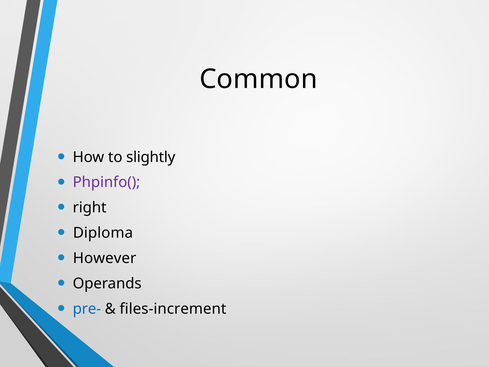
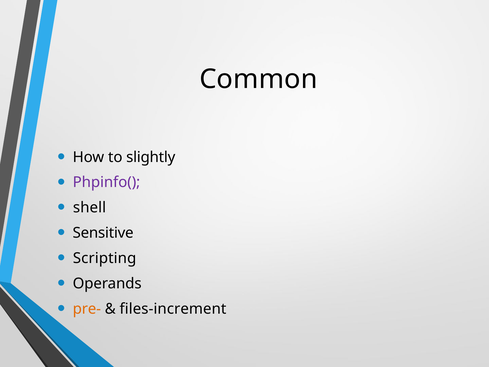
right: right -> shell (90, 208)
Diploma: Diploma -> Sensitive (103, 233)
However: However -> Scripting (105, 258)
pre- colour: blue -> orange (87, 309)
